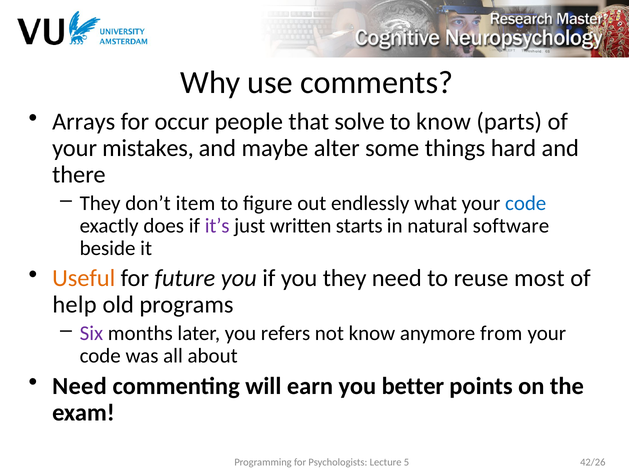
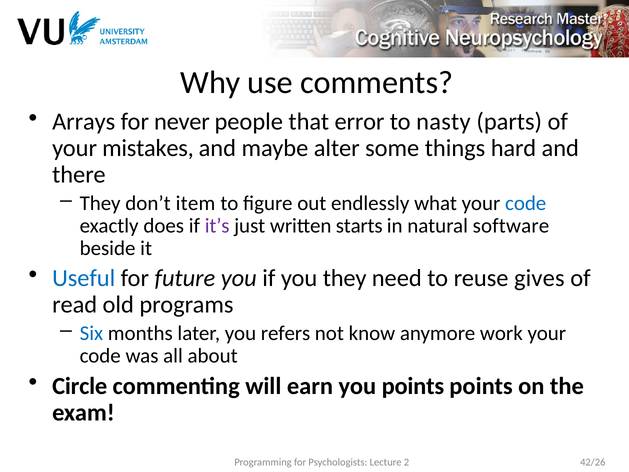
occur: occur -> never (182, 122)
solve: solve -> error (360, 122)
to know: know -> nasty (443, 122)
Useful colour: orange -> blue (84, 278)
most: most -> gives (539, 278)
help: help -> read (75, 305)
Six colour: purple -> blue (91, 333)
from: from -> work (501, 333)
Need: Need -> Circle (80, 386)
you better: better -> points (413, 386)
5: 5 -> 2 (406, 462)
